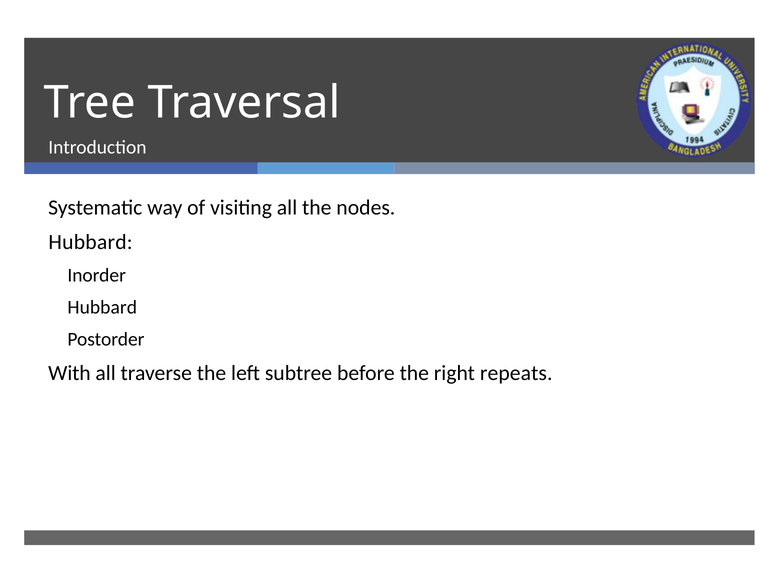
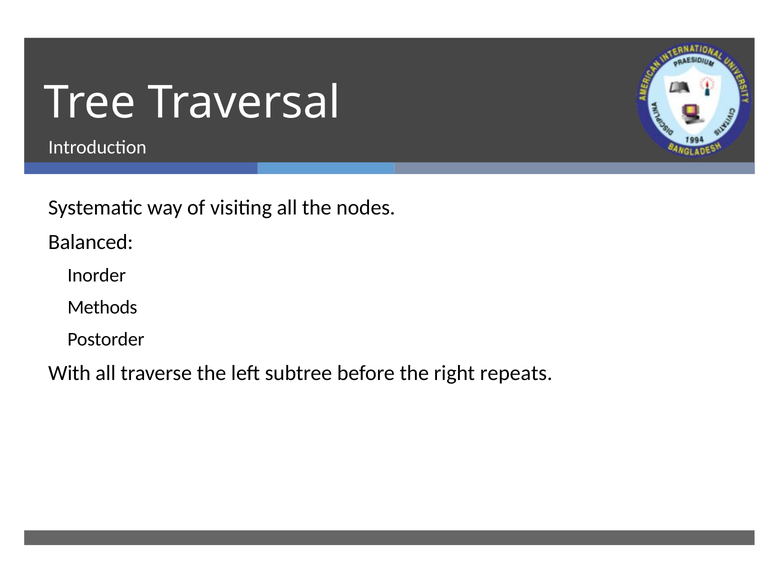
Hubbard: Hubbard -> Balanced (91, 242)
Hubbard: Hubbard -> Methods (102, 308)
